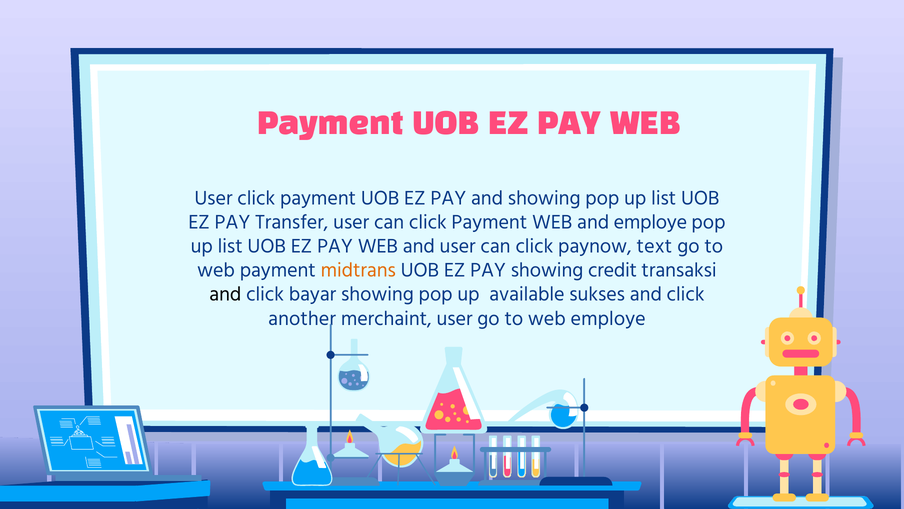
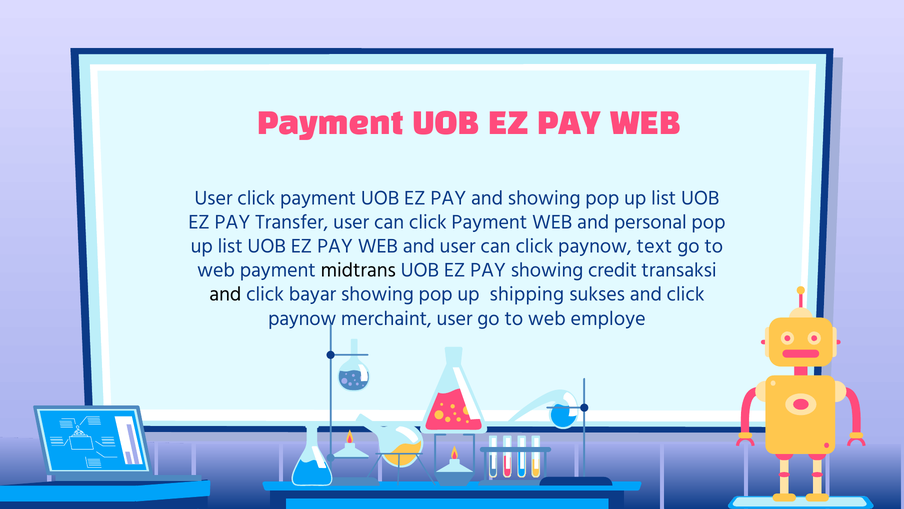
and employe: employe -> personal (650, 222)
midtrans colour: orange -> black (358, 270)
available: available -> shipping (527, 294)
another: another -> paynow (302, 318)
